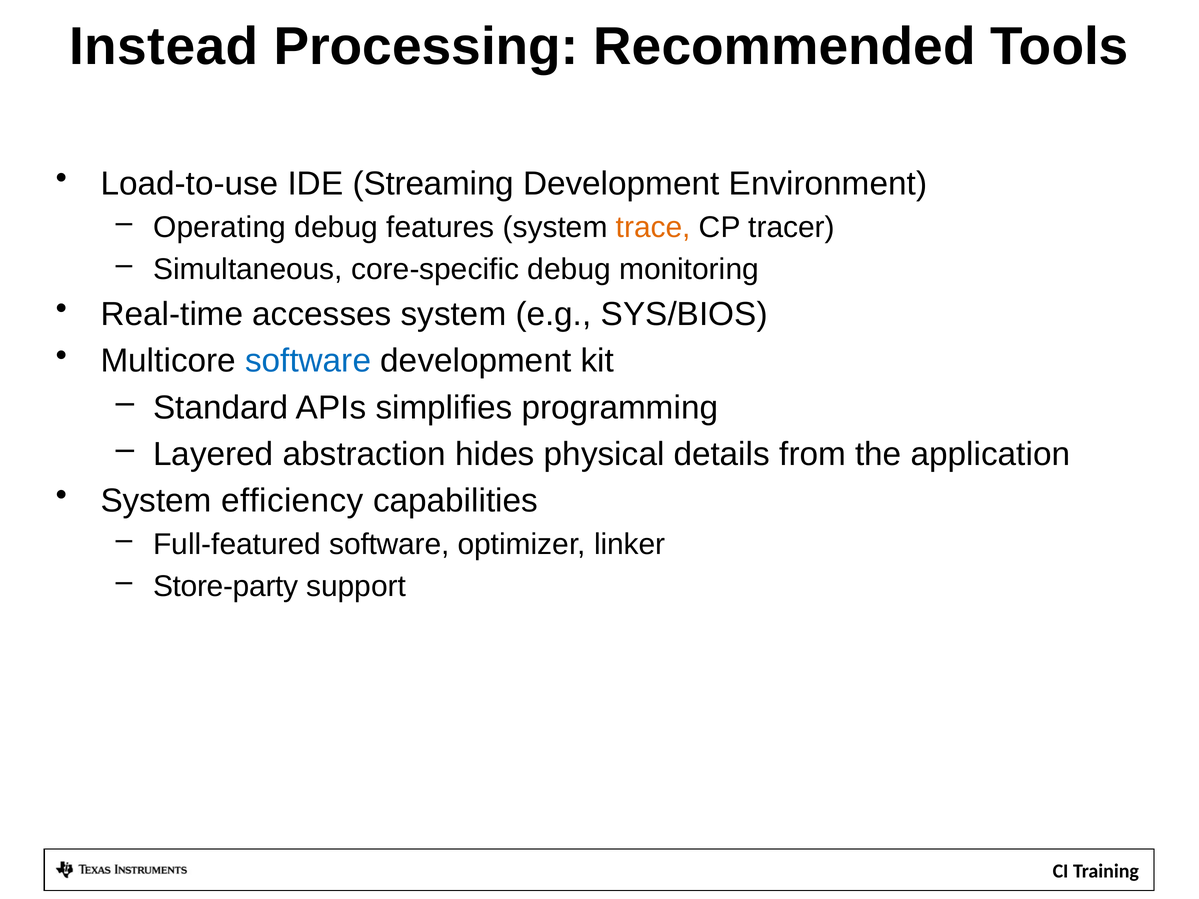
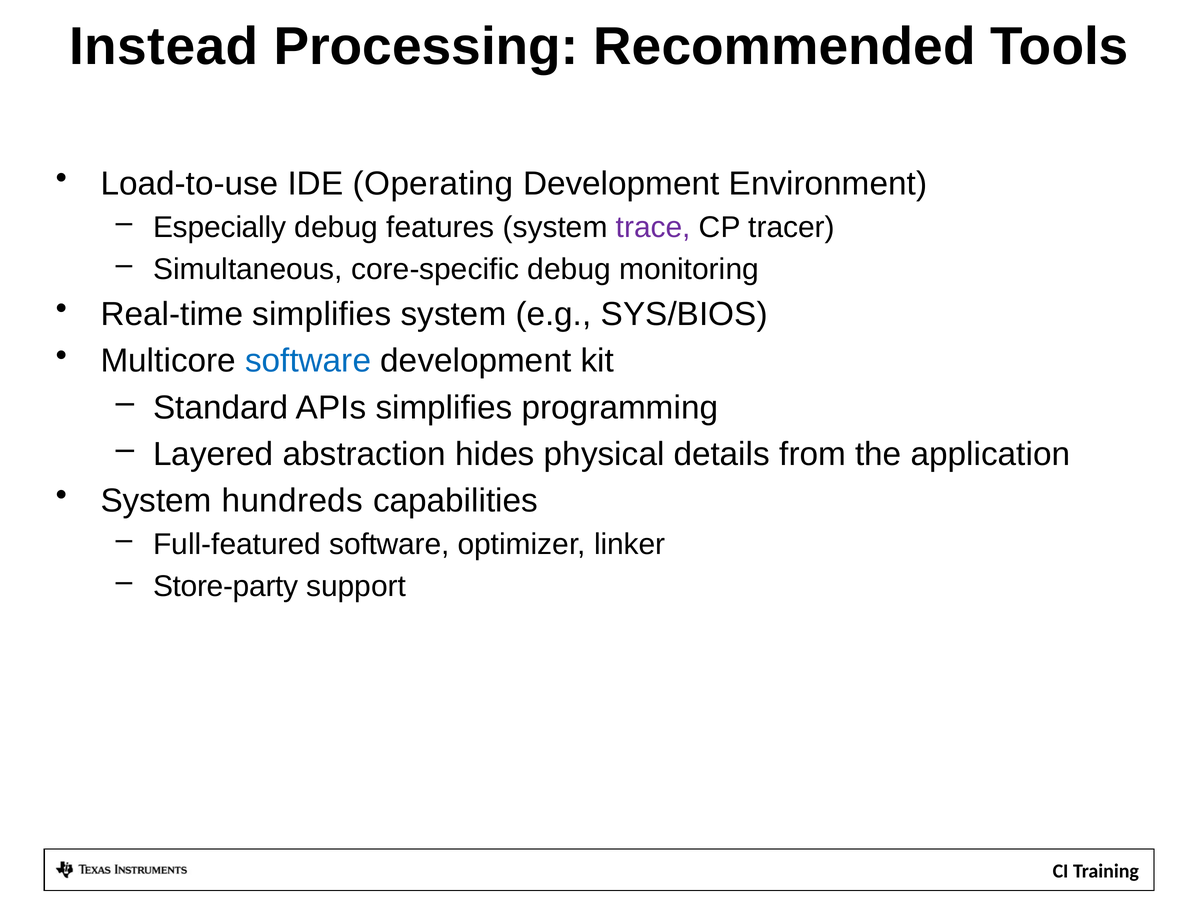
Streaming: Streaming -> Operating (433, 184)
Operating: Operating -> Especially (220, 228)
trace colour: orange -> purple (653, 228)
Real-time accesses: accesses -> simplifies (322, 314)
efficiency: efficiency -> hundreds (292, 501)
